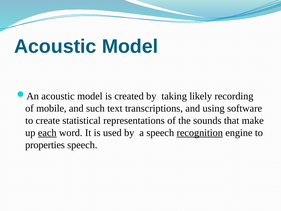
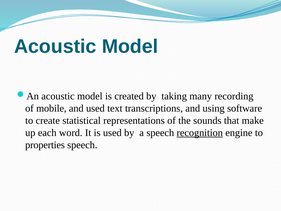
likely: likely -> many (201, 96)
and such: such -> used (95, 108)
each underline: present -> none (47, 133)
